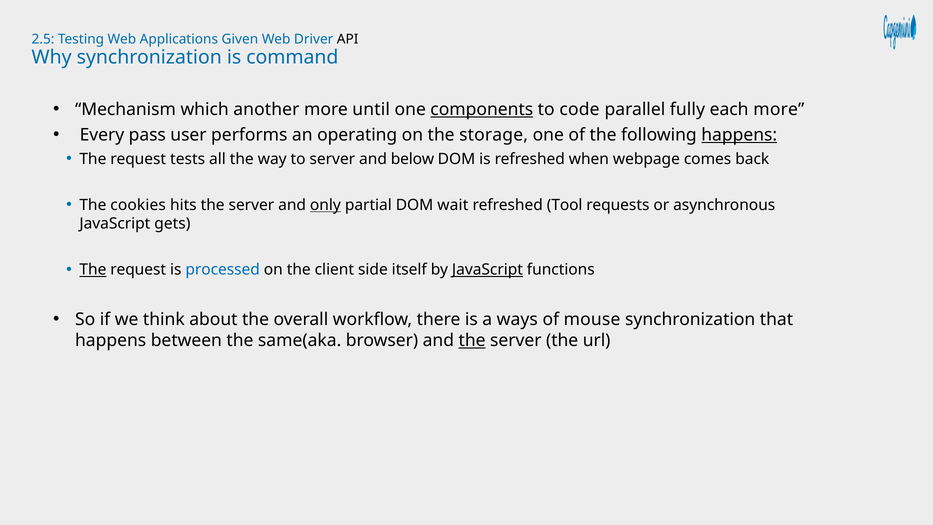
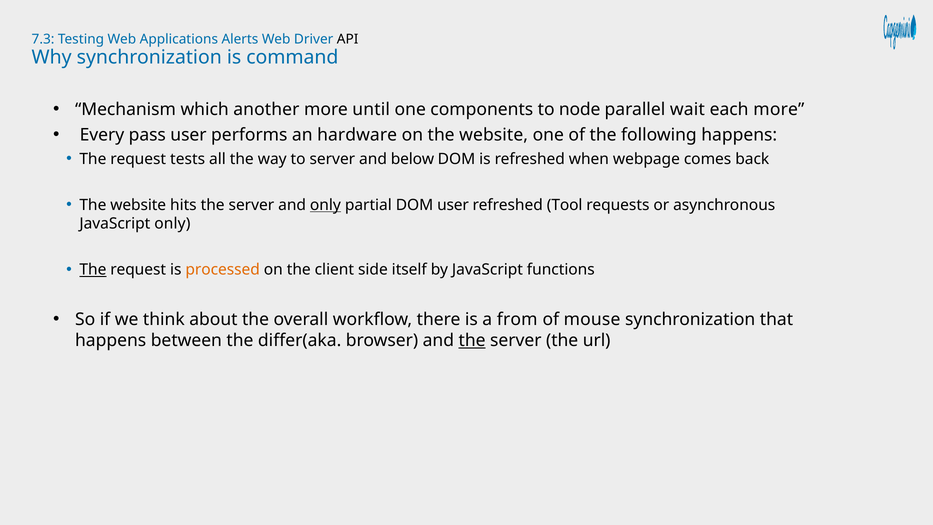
2.5: 2.5 -> 7.3 (43, 39)
Given: Given -> Alerts (240, 39)
components underline: present -> none (482, 110)
code: code -> node (580, 110)
fully: fully -> wait (687, 110)
operating: operating -> hardware (357, 135)
on the storage: storage -> website (494, 135)
happens underline: present -> none (739, 135)
cookies: cookies -> website (138, 205)
DOM wait: wait -> user (453, 205)
JavaScript gets: gets -> only (172, 224)
processed colour: blue -> orange (223, 270)
JavaScript underline: present -> none (487, 270)
ways: ways -> from (517, 319)
same(aka: same(aka -> differ(aka (300, 340)
